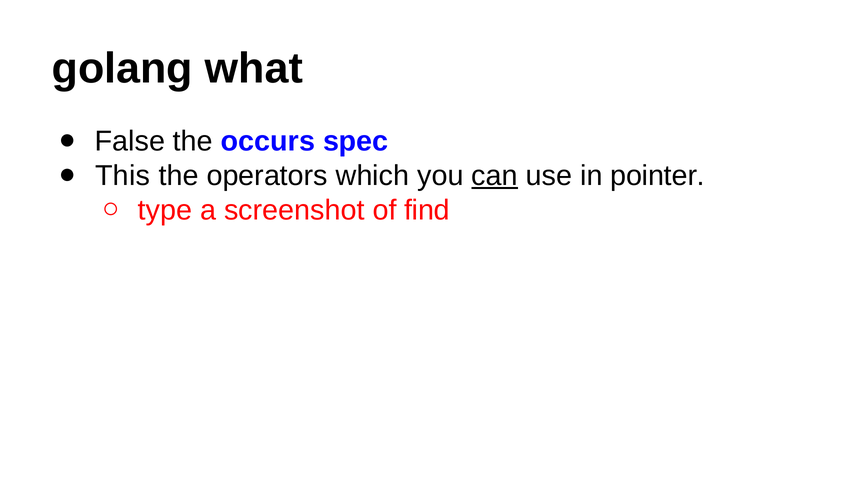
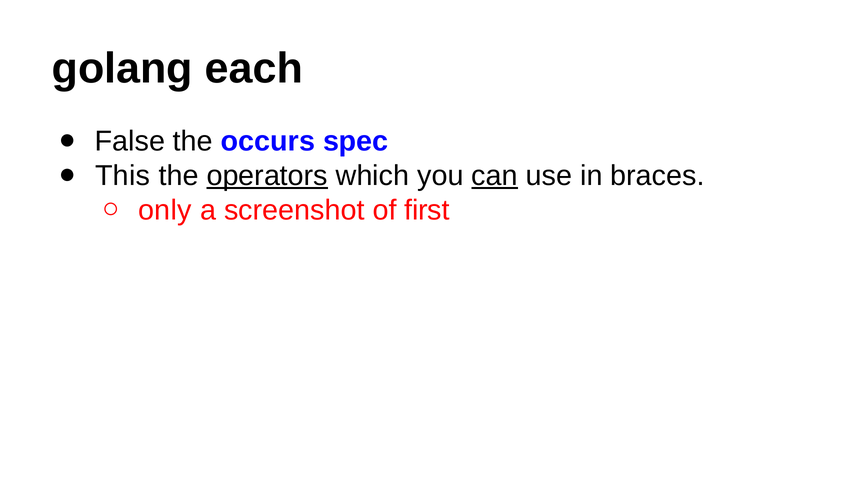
what: what -> each (254, 69)
operators underline: none -> present (267, 176)
pointer: pointer -> braces (658, 176)
type: type -> only (165, 210)
find: find -> first (427, 210)
